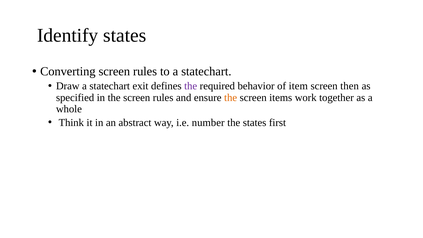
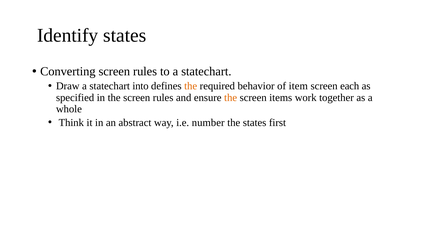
exit: exit -> into (141, 86)
the colour: purple -> orange (191, 86)
then: then -> each (350, 86)
